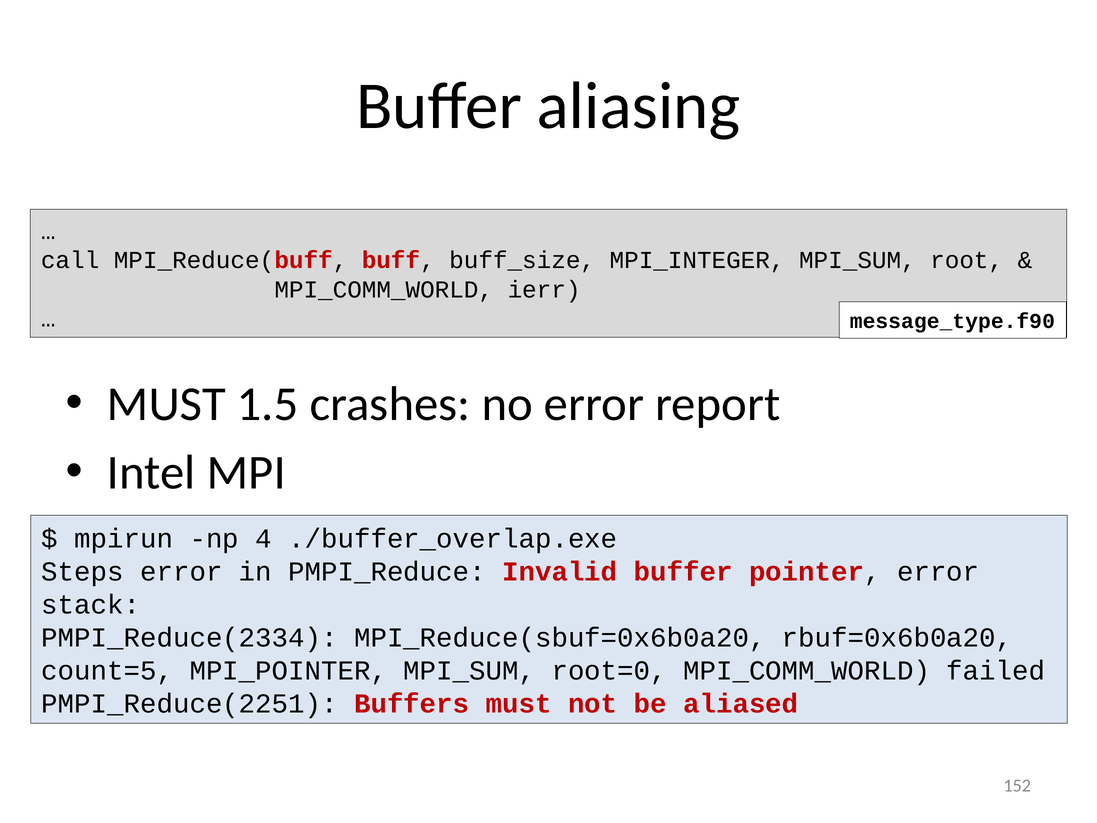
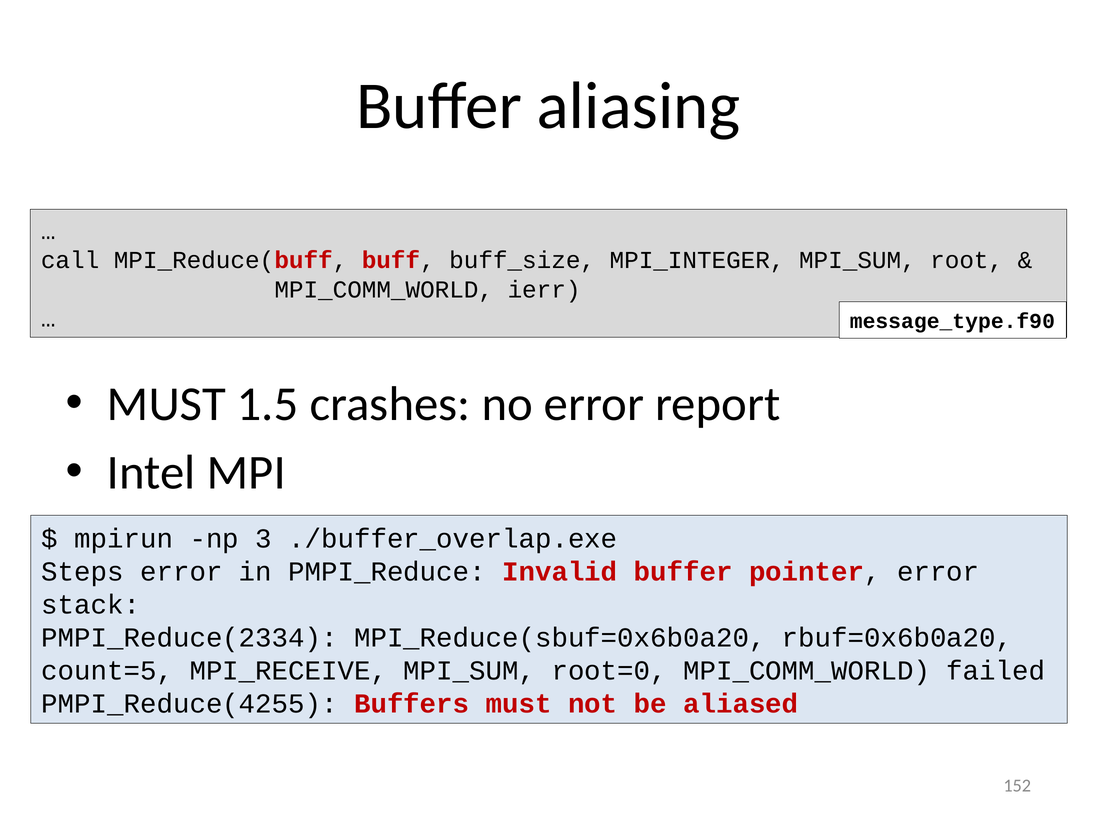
4: 4 -> 3 (264, 539)
MPI_POINTER: MPI_POINTER -> MPI_RECEIVE (288, 670)
PMPI_Reduce(2251: PMPI_Reduce(2251 -> PMPI_Reduce(4255 (190, 703)
